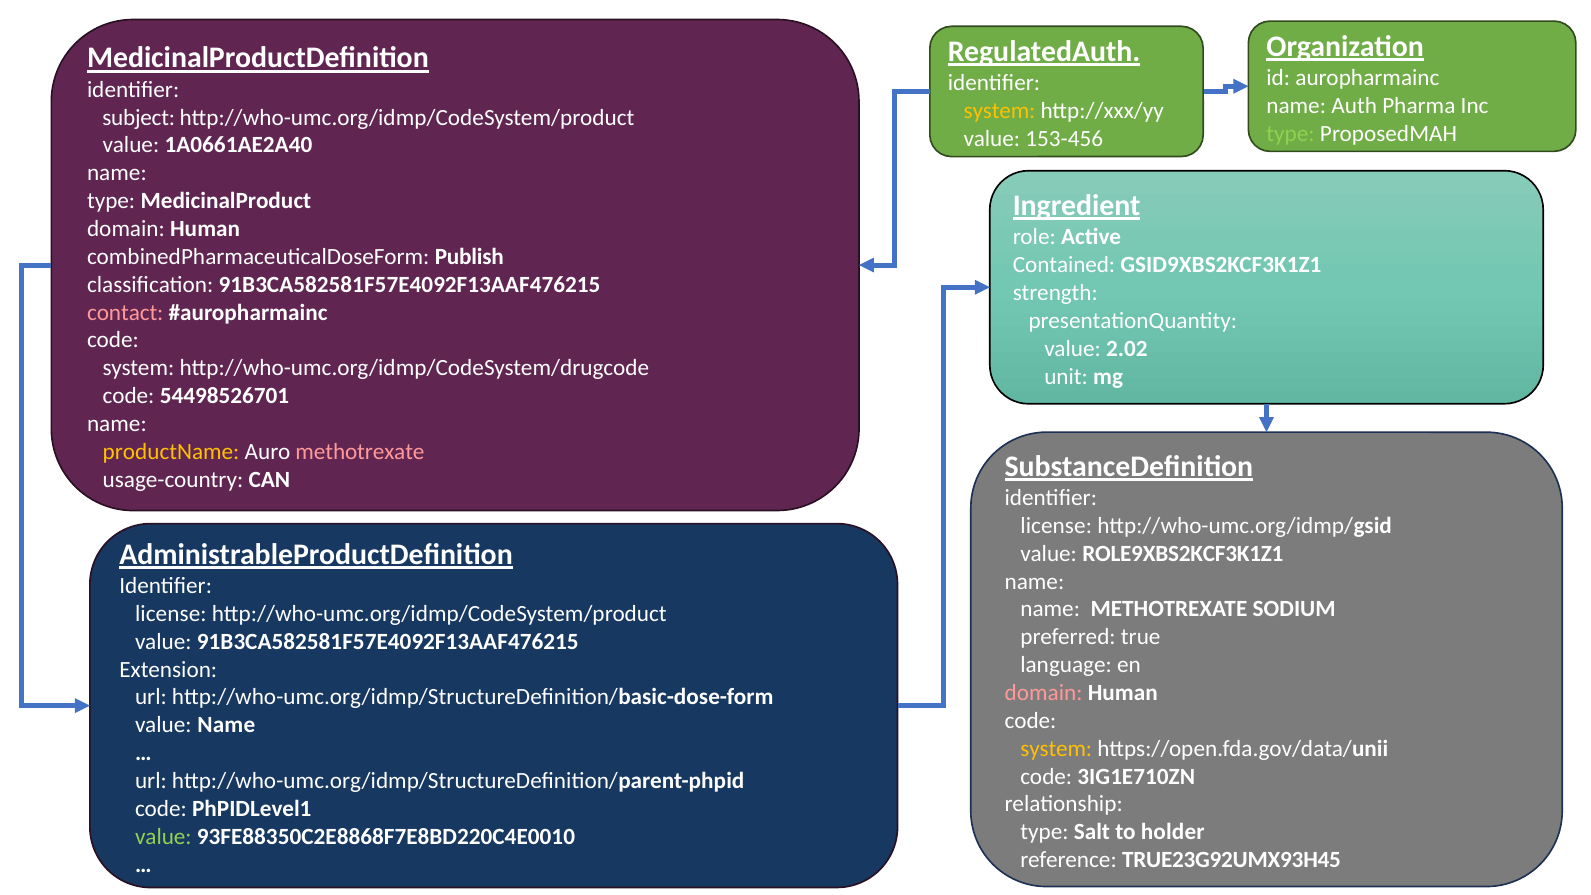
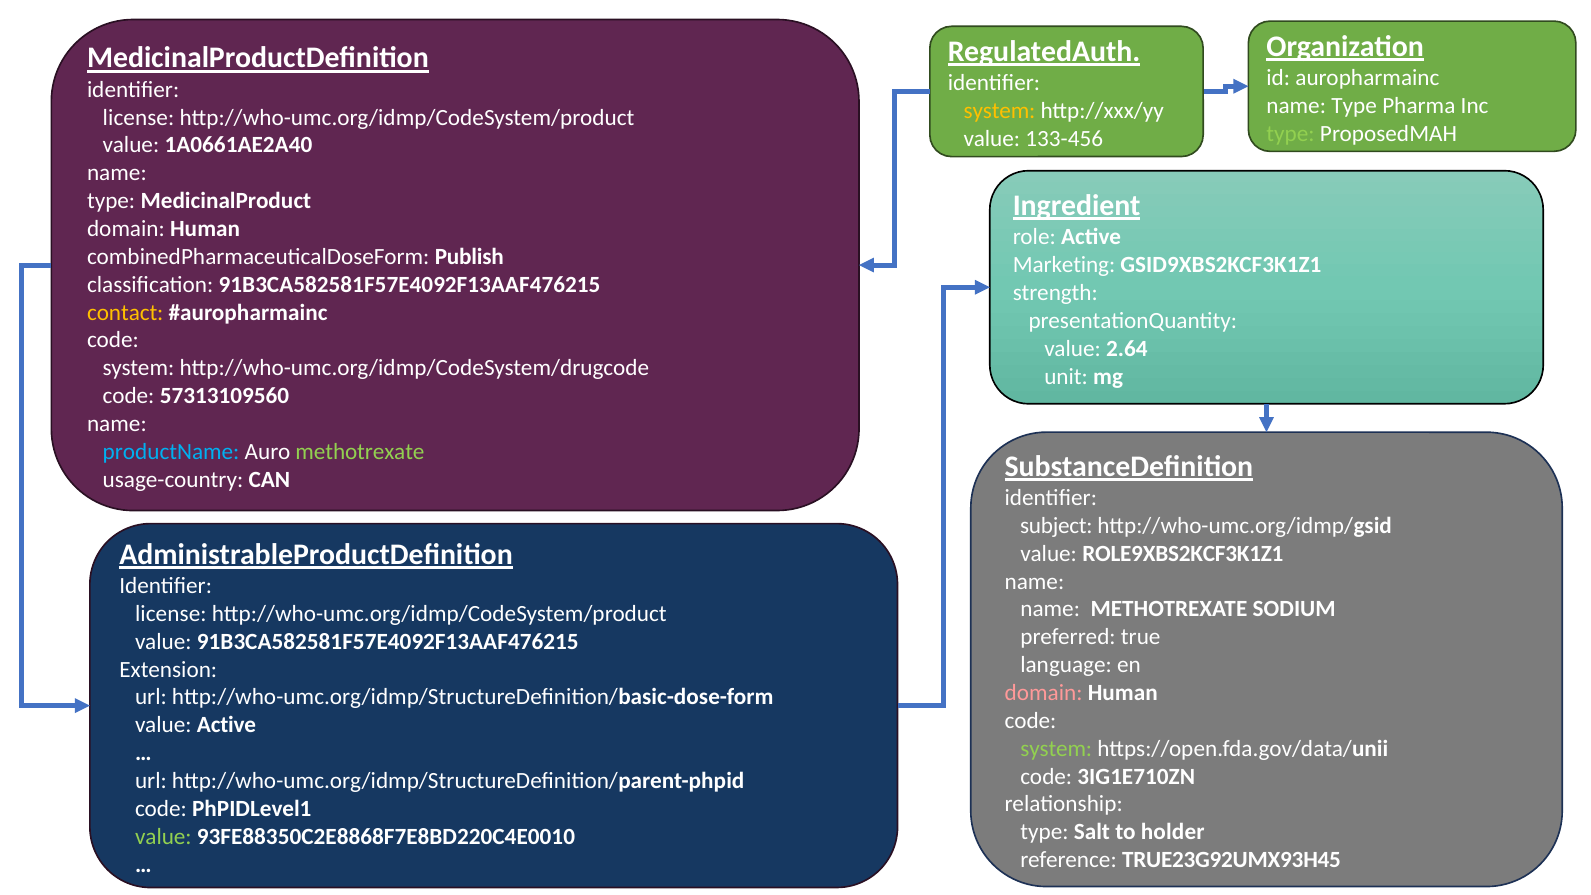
Auth: Auth -> Type (1354, 106)
subject: subject -> license (139, 117)
153-456: 153-456 -> 133-456 (1064, 139)
Contained: Contained -> Marketing (1064, 265)
contact colour: pink -> yellow (125, 312)
2.02: 2.02 -> 2.64 (1127, 348)
54498526701: 54498526701 -> 57313109560 (225, 396)
productName colour: yellow -> light blue (171, 452)
methotrexate colour: pink -> light green (360, 452)
license: license -> subject (1056, 526)
value Name: Name -> Active (226, 725)
system colour: yellow -> light green (1056, 748)
